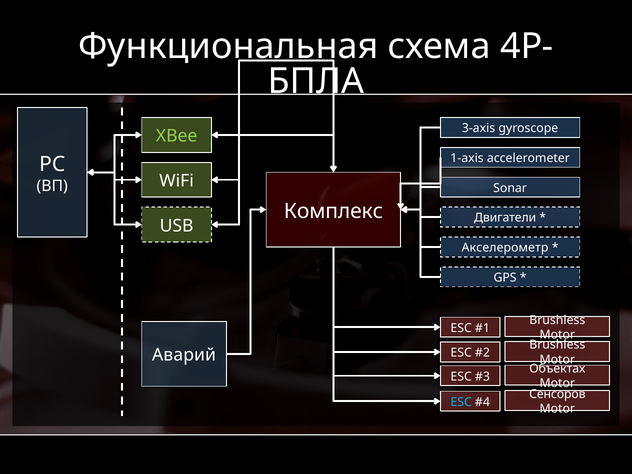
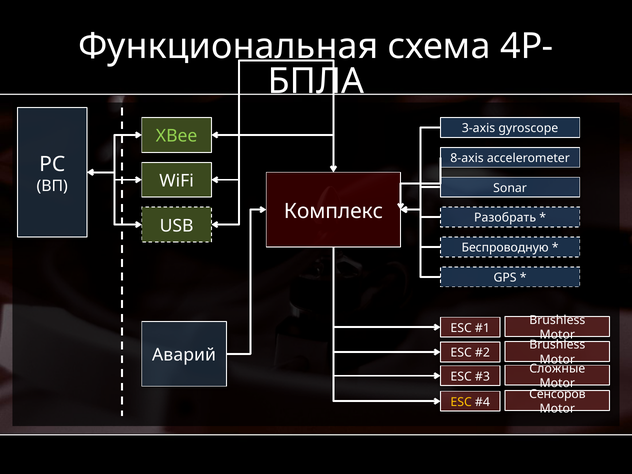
1-axis: 1-axis -> 8-axis (467, 158)
Двигатели: Двигатели -> Разобрать (505, 218)
Акселерометр: Акселерометр -> Беспроводную (505, 248)
Объектах: Объектах -> Сложные (557, 369)
ESC colour: light blue -> yellow (461, 402)
